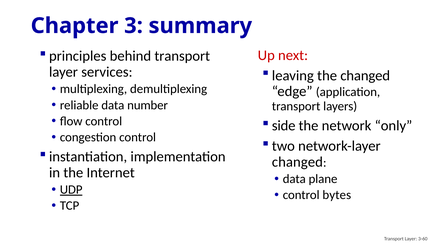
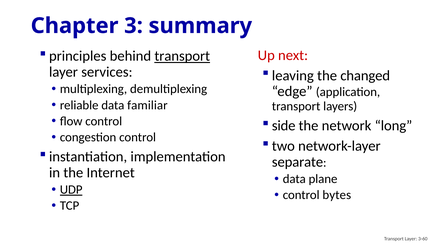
transport underline: none -> present (182, 56)
number: number -> familiar (147, 105)
only: only -> long (393, 126)
changed: changed -> separate (298, 162)
